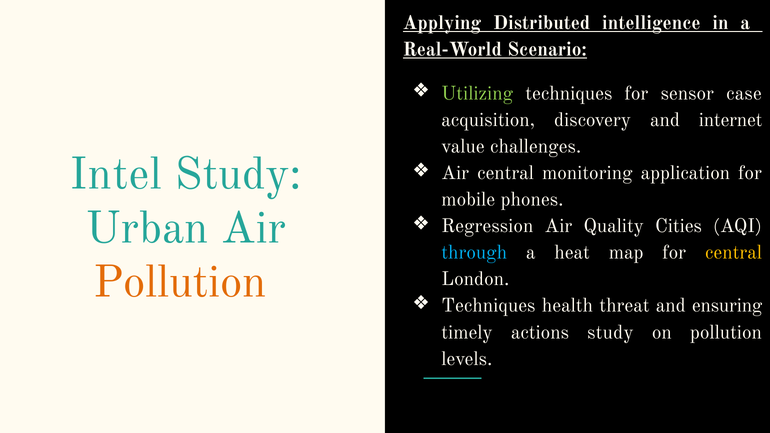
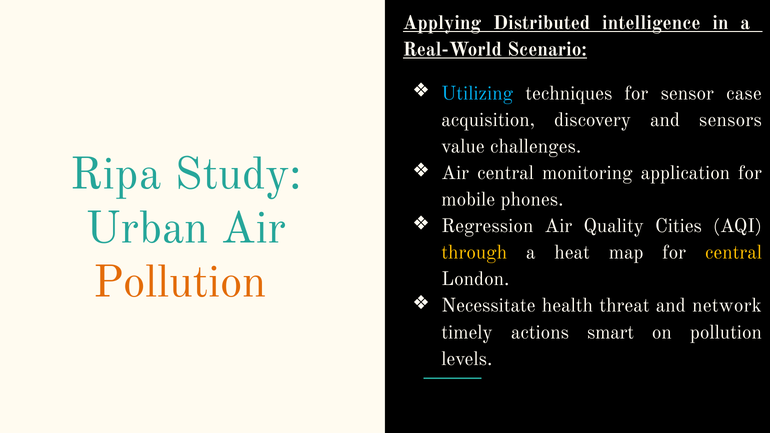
Utilizing colour: light green -> light blue (477, 93)
internet: internet -> sensors (730, 120)
Intel: Intel -> Ripa (116, 174)
through colour: light blue -> yellow (474, 253)
Techniques: Techniques -> Necessitate (488, 306)
ensuring: ensuring -> network (727, 306)
actions study: study -> smart (611, 332)
